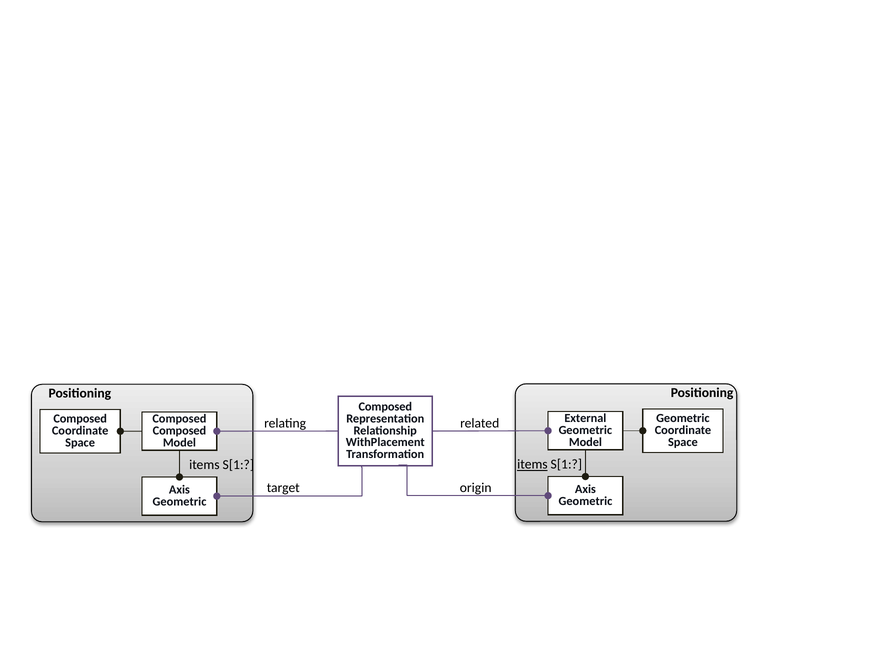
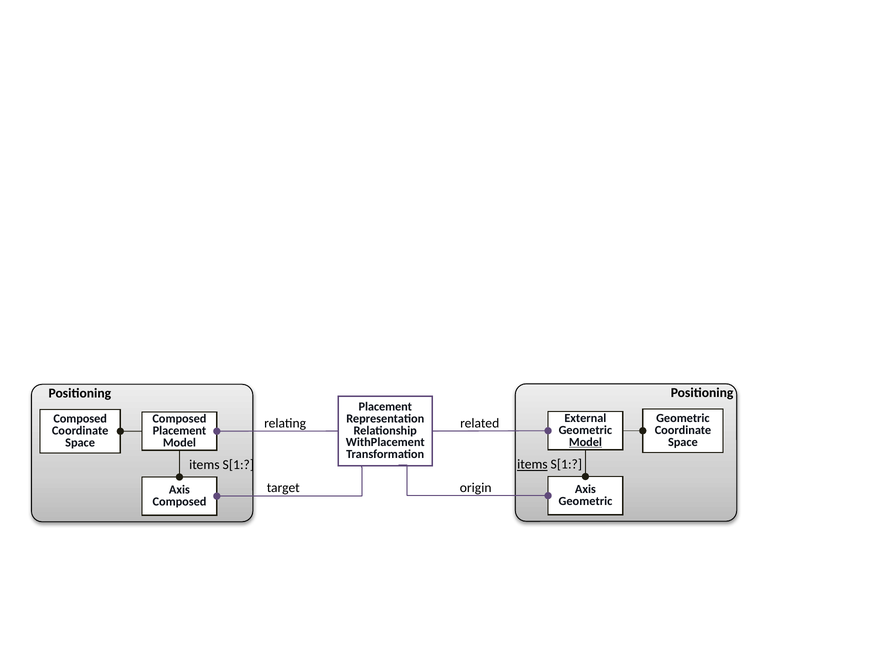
Composed: Composed -> Placement (385, 407)
Composed: Composed -> Placement (179, 431)
Model underline: none -> present (585, 442)
Geometric: Geometric -> Composed (180, 502)
